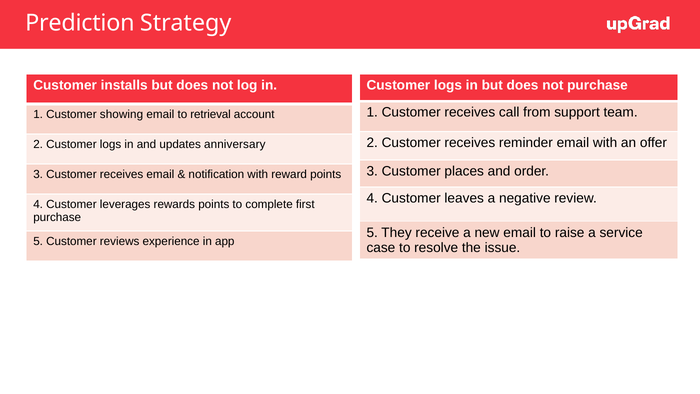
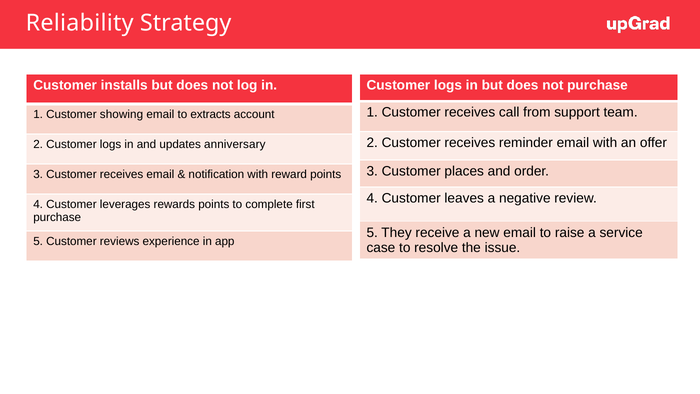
Prediction: Prediction -> Reliability (80, 23)
retrieval: retrieval -> extracts (211, 114)
